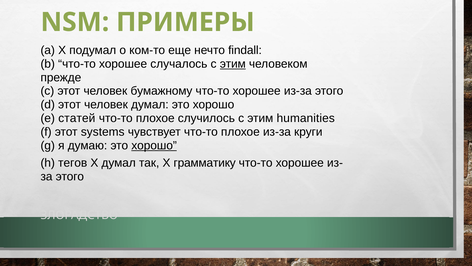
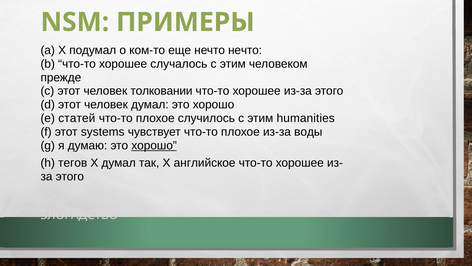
нечто findall: findall -> нечто (245, 50)
этим underline: present -> none (233, 64)
бумажному: бумажному -> толковании (161, 91)
круги: круги -> воды (308, 132)
грамматику: грамматику -> английское (205, 163)
